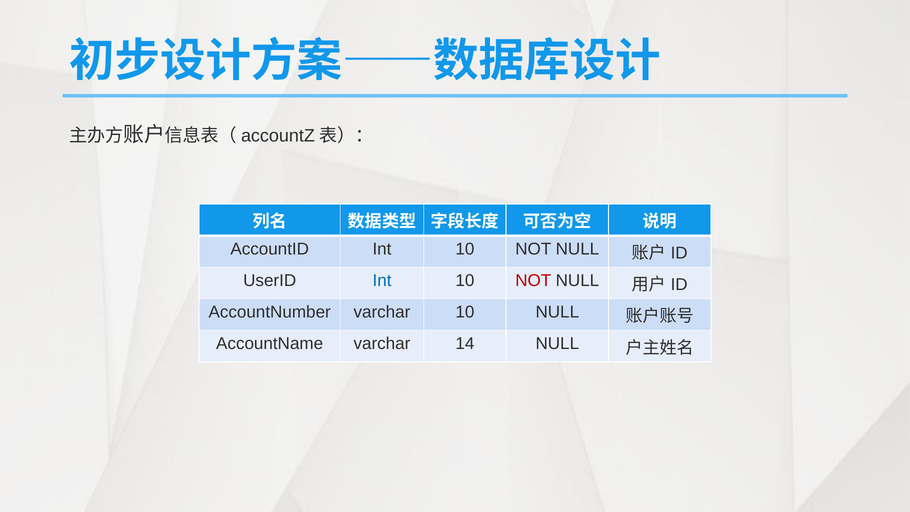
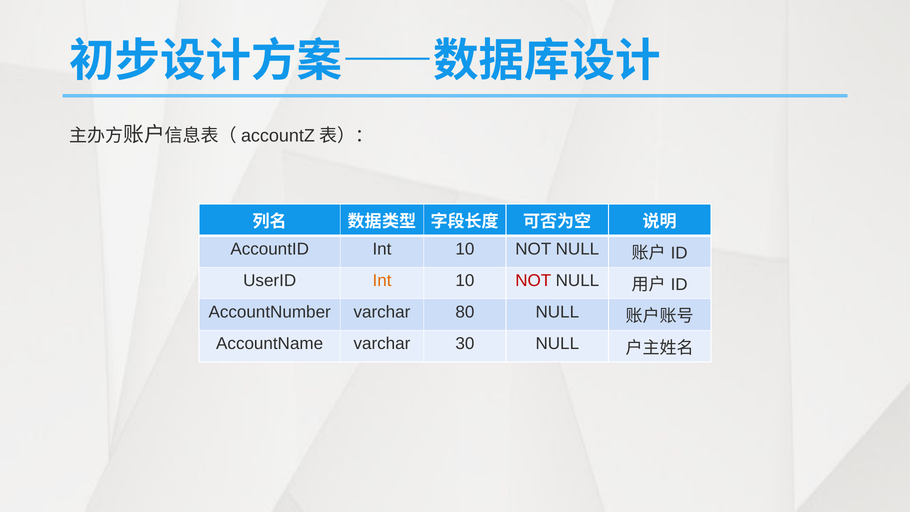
Int colour: blue -> orange (382, 280)
varchar 10: 10 -> 80 (465, 312)
14: 14 -> 30 (465, 343)
